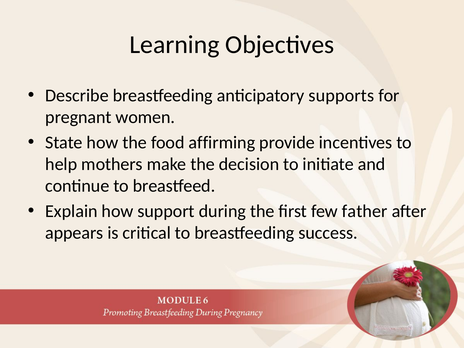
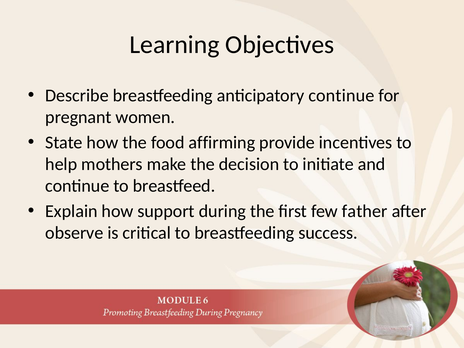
anticipatory supports: supports -> continue (341, 96)
appears: appears -> observe (74, 233)
